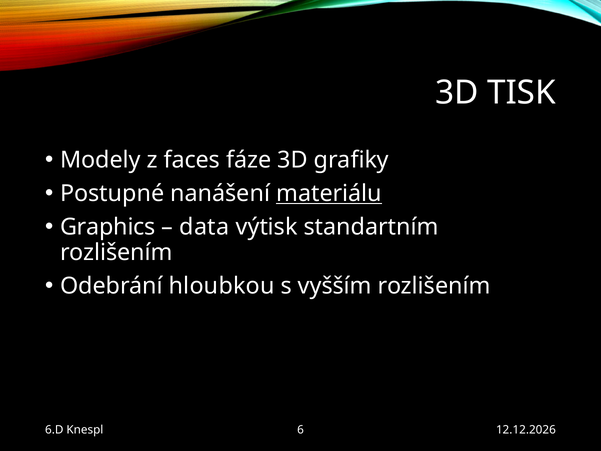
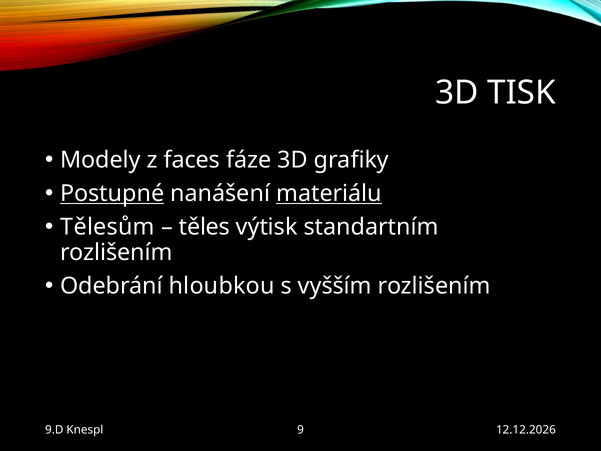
Postupné underline: none -> present (112, 193)
Graphics: Graphics -> Tělesům (108, 227)
data: data -> těles (205, 227)
6.D: 6.D -> 9.D (54, 430)
6: 6 -> 9 (301, 430)
